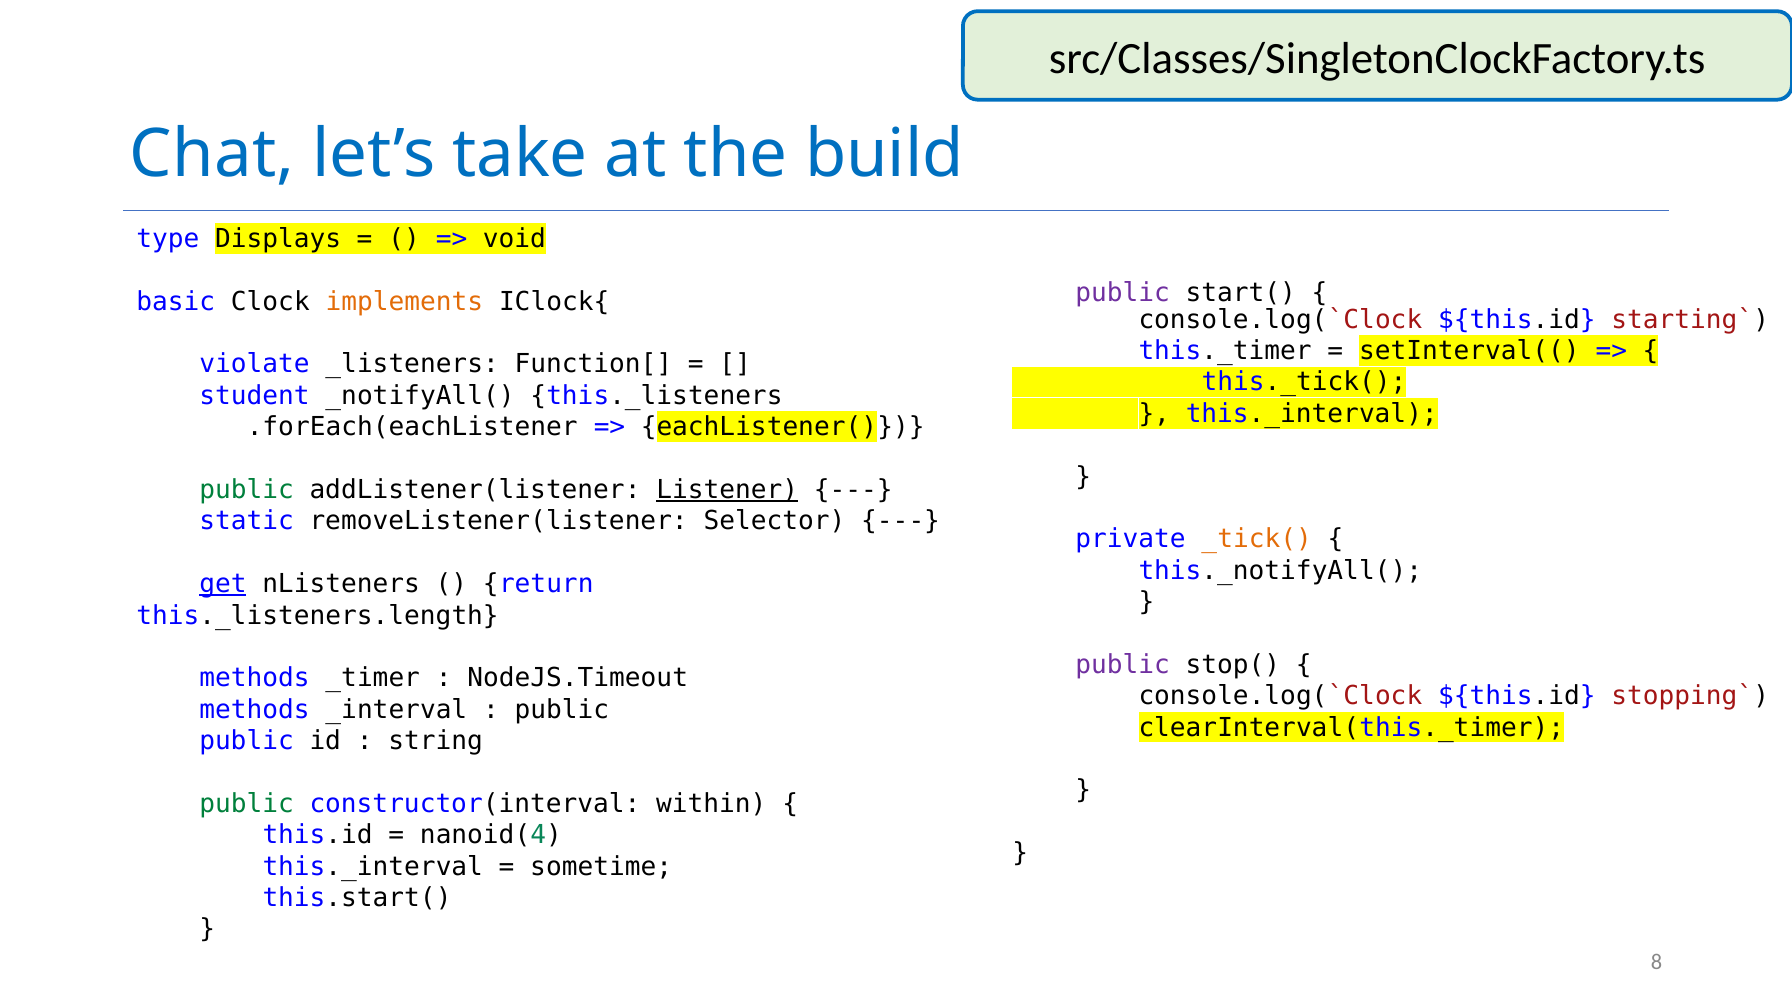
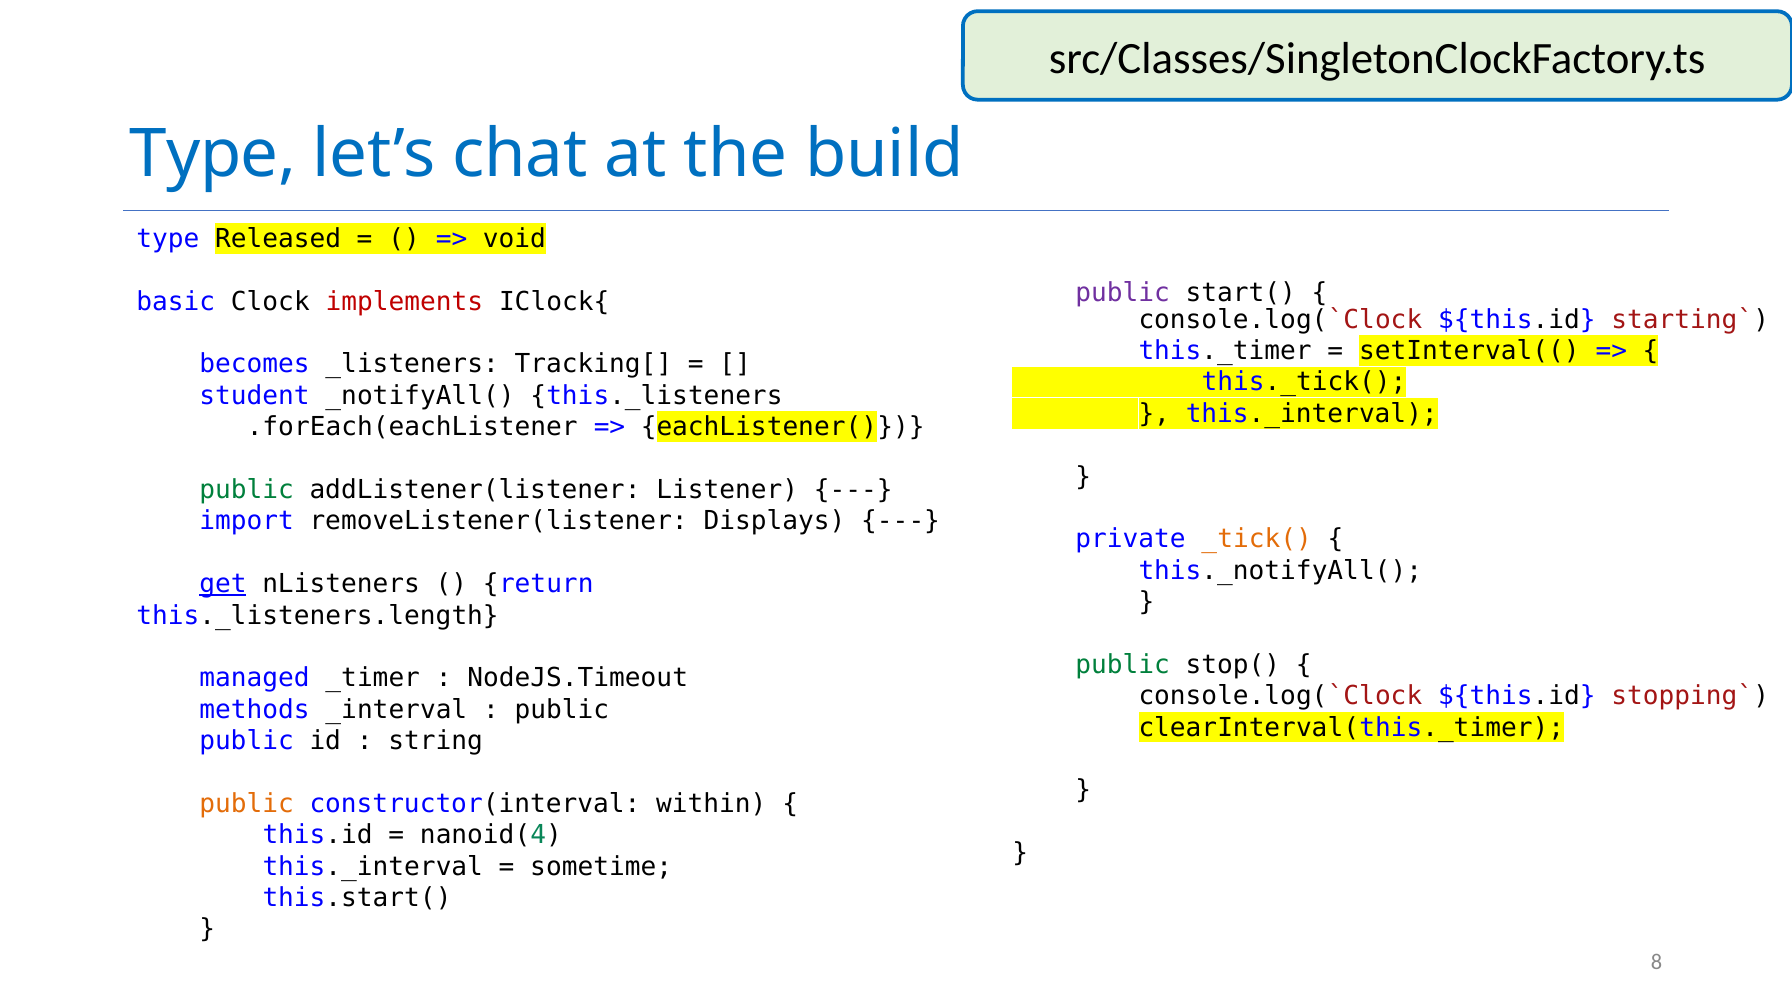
Chat: Chat -> Type (213, 154)
take: take -> chat (520, 154)
Displays: Displays -> Released (278, 239)
implements colour: orange -> red (404, 302)
violate: violate -> becomes (254, 364)
Function[: Function[ -> Tracking[ (593, 364)
Listener underline: present -> none (727, 490)
static: static -> import (247, 521)
Selector: Selector -> Displays (774, 521)
public colour: purple -> green (1123, 665)
methods: methods -> managed (254, 678)
public colour: green -> orange (247, 804)
